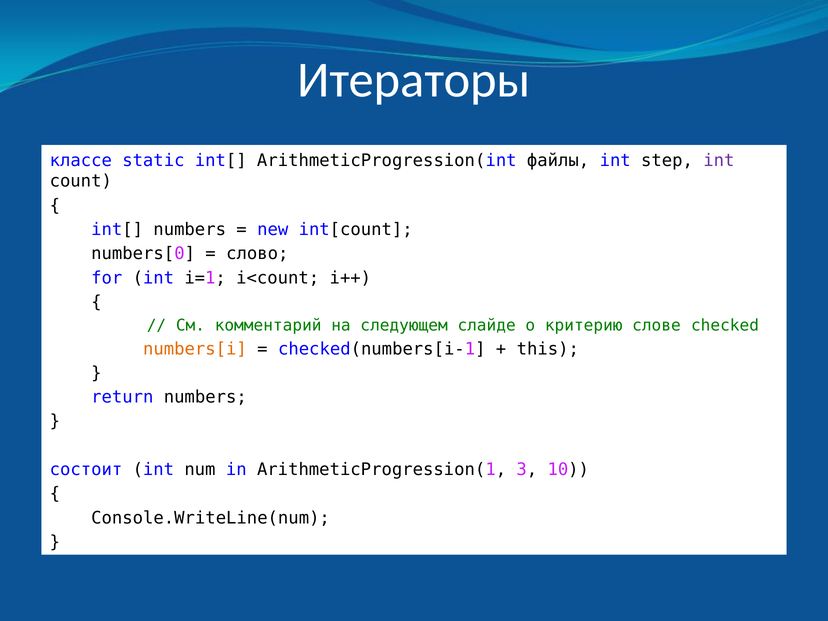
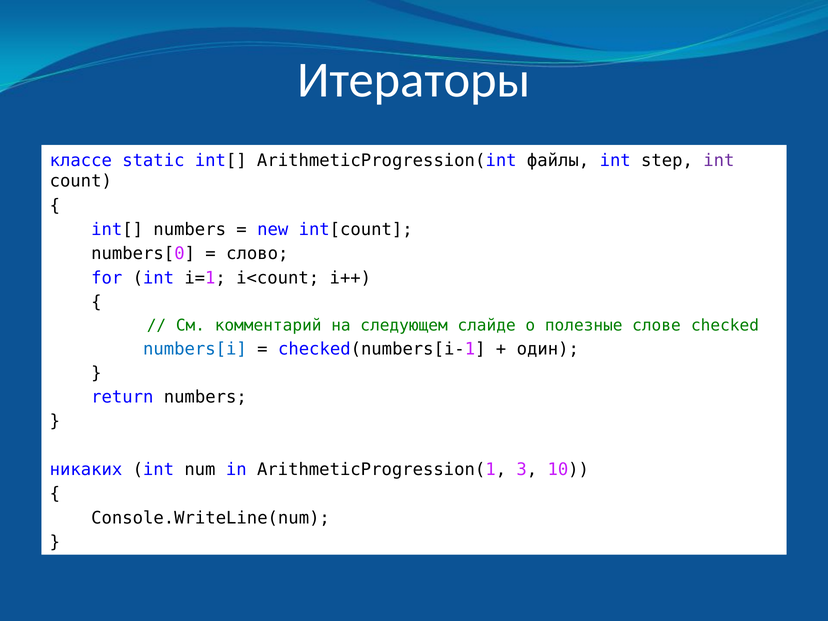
критерию: критерию -> полезные (584, 325)
numbers[i colour: orange -> blue (195, 349)
this: this -> один (548, 349)
состоит: состоит -> никаких (86, 470)
